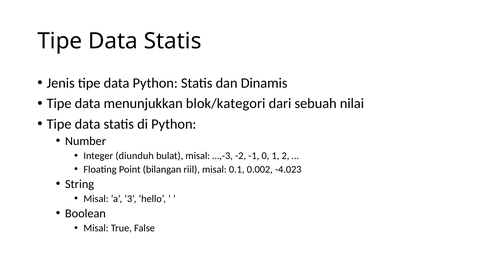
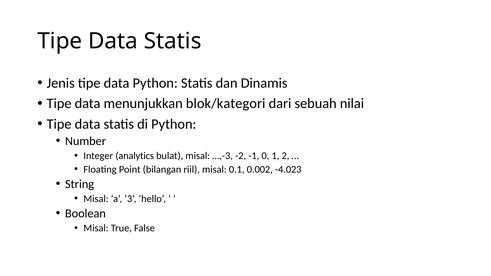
diunduh: diunduh -> analytics (135, 156)
